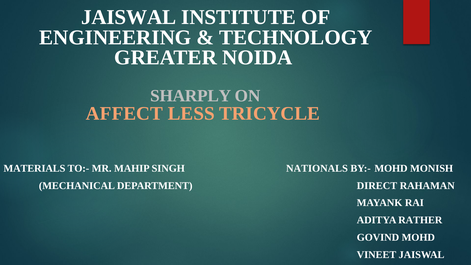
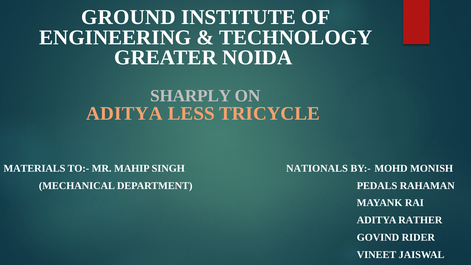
JAISWAL: JAISWAL -> GROUND (128, 17)
AFFECT: AFFECT -> ADITYA (124, 113)
DIRECT: DIRECT -> PEDALS (377, 186)
GOVIND MOHD: MOHD -> RIDER (418, 237)
